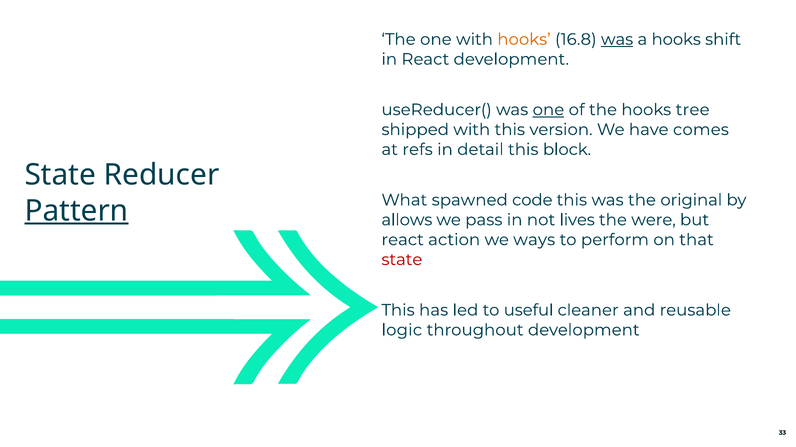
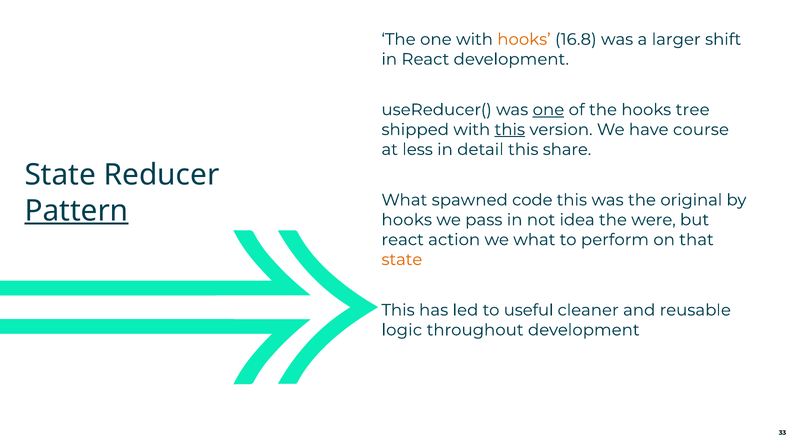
was underline: present -> none (617, 39)
a hooks: hooks -> larger (676, 39)
this underline: none -> present (510, 130)
comes: comes -> course (701, 130)
refs: refs -> less (418, 150)
block: block -> share (567, 150)
allows: allows -> hooks (407, 220)
lives: lives -> idea (577, 220)
we ways: ways -> what (534, 240)
state colour: red -> orange (402, 260)
